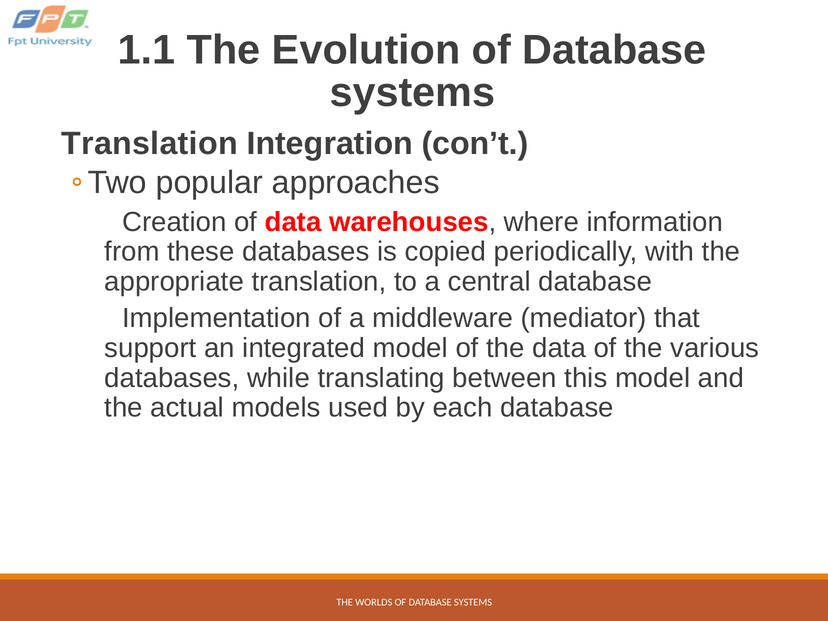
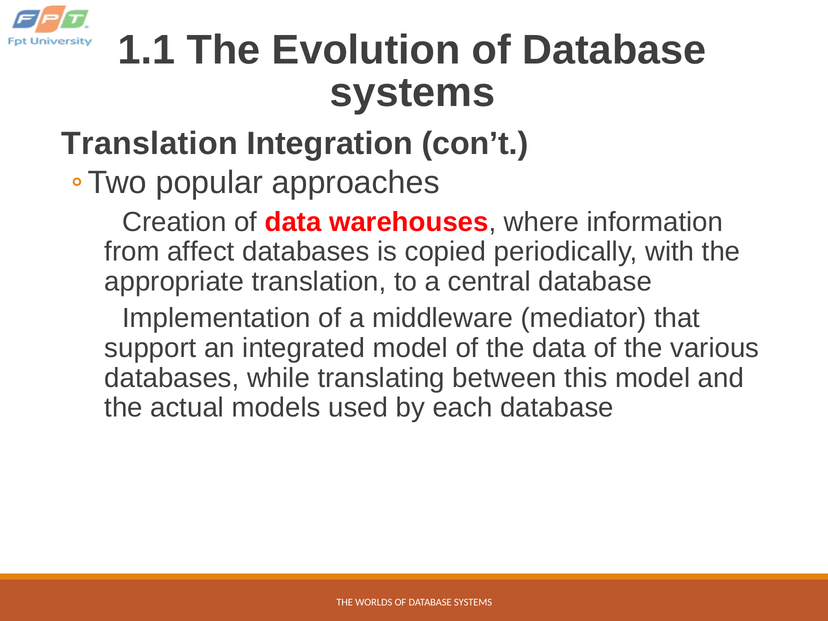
these: these -> affect (201, 252)
